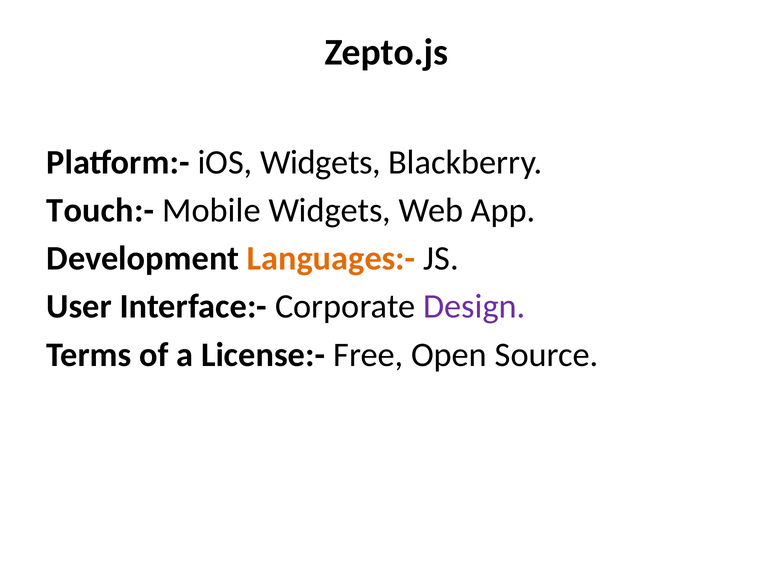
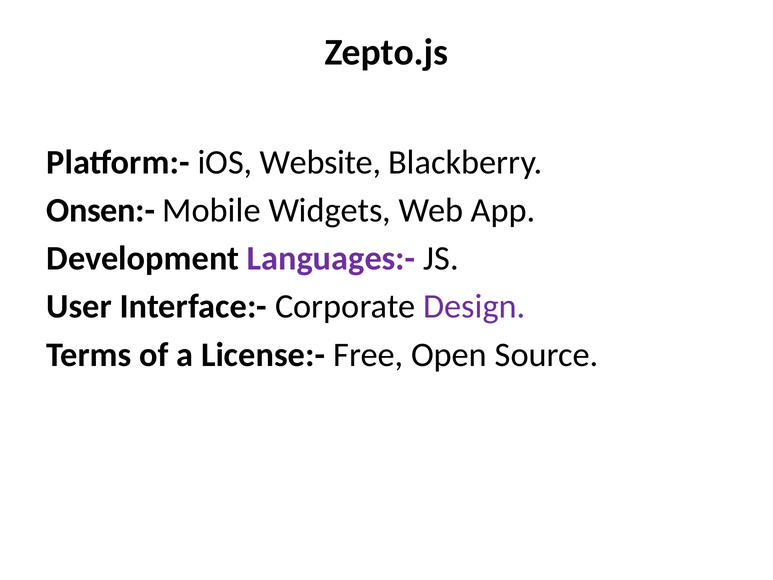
iOS Widgets: Widgets -> Website (320, 162)
Touch:-: Touch:- -> Onsen:- (101, 210)
Languages:- colour: orange -> purple (331, 258)
